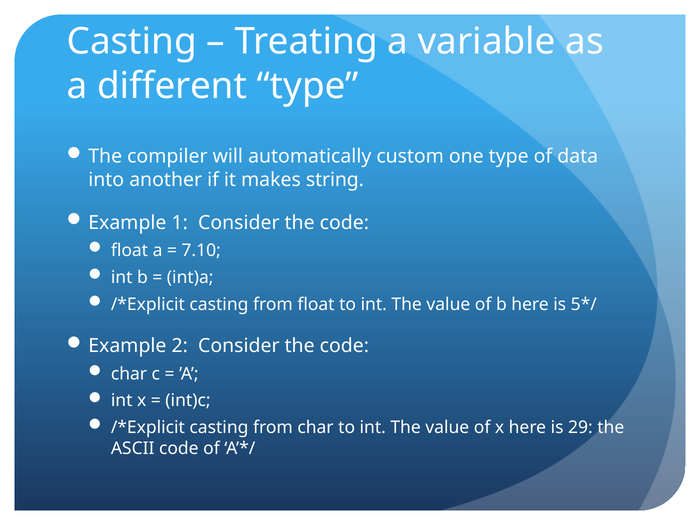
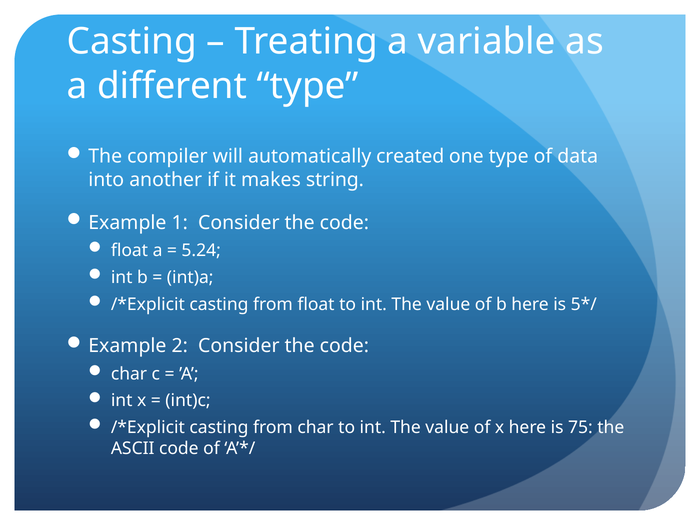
custom: custom -> created (410, 157)
7.10: 7.10 -> 5.24 (201, 251)
29: 29 -> 75 (580, 428)
